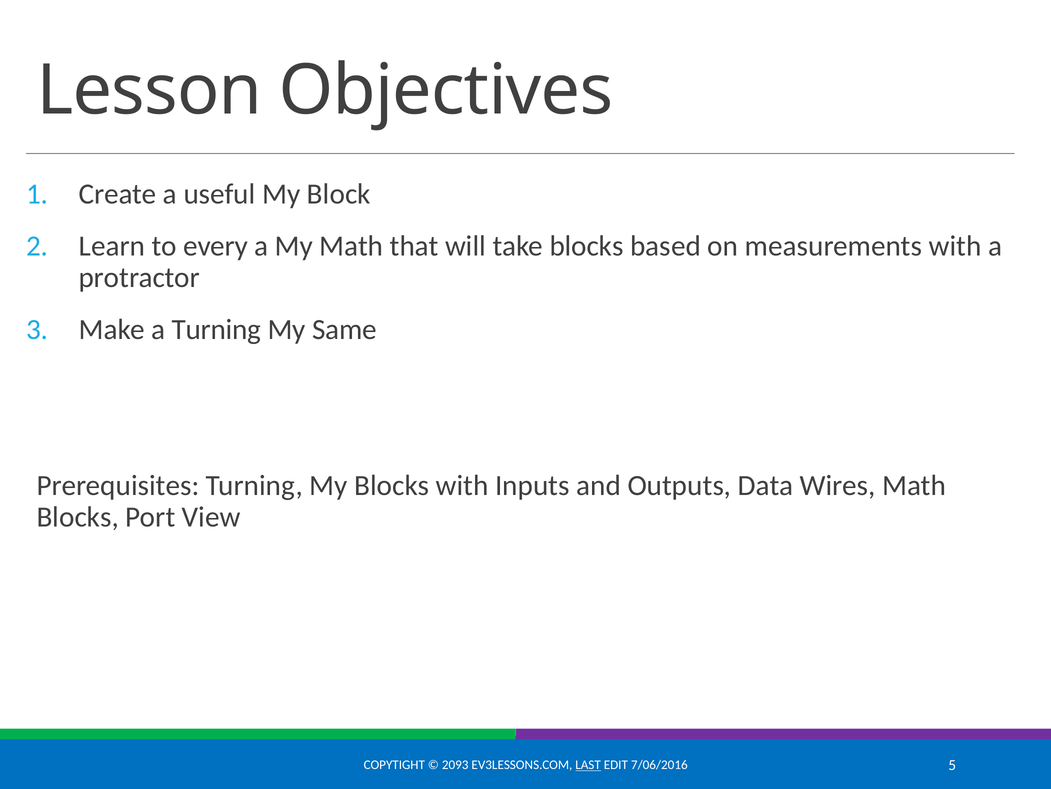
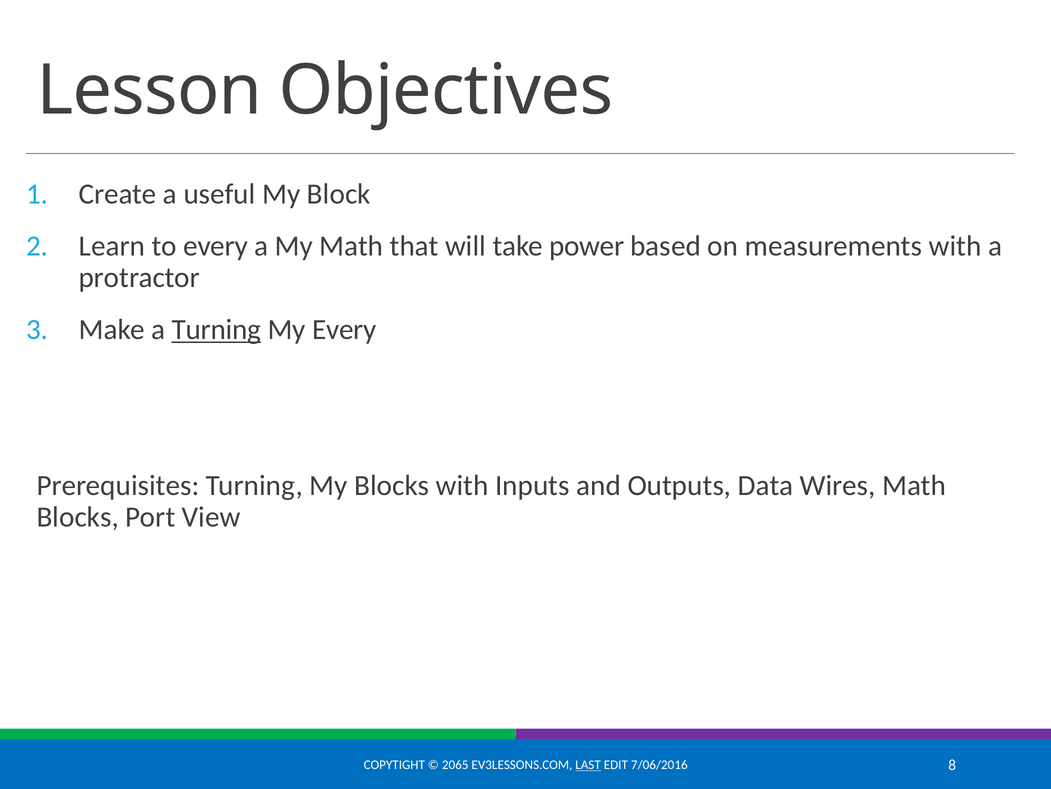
take blocks: blocks -> power (587, 246)
Turning underline: none -> present (216, 329)
My Same: Same -> Every (344, 329)
2093: 2093 -> 2065 (455, 764)
5: 5 -> 8 (952, 764)
